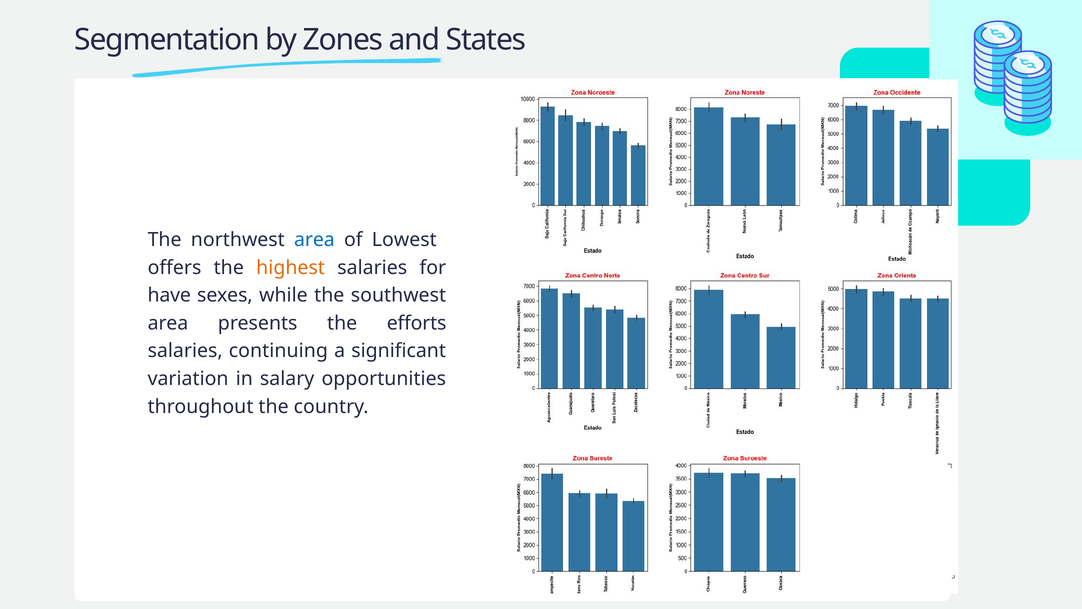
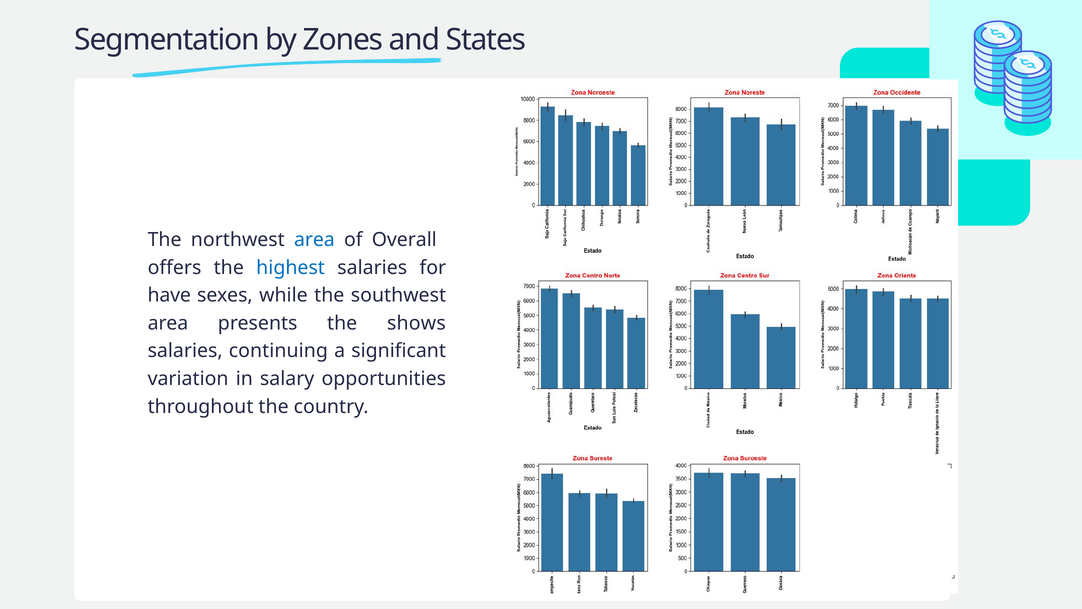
Lowest: Lowest -> Overall (404, 240)
highest colour: orange -> blue (291, 267)
efforts: efforts -> shows (416, 323)
